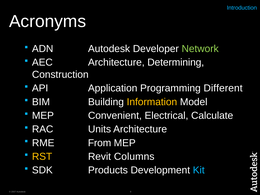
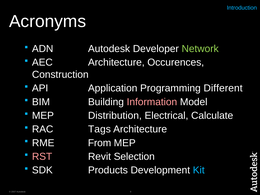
Determining: Determining -> Occurences (176, 62)
Information colour: yellow -> pink (152, 102)
Convenient: Convenient -> Distribution (115, 116)
Units: Units -> Tags (99, 129)
RST colour: yellow -> pink (42, 157)
Columns: Columns -> Selection (134, 157)
